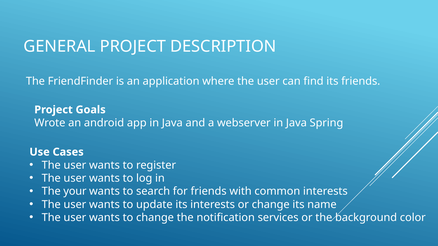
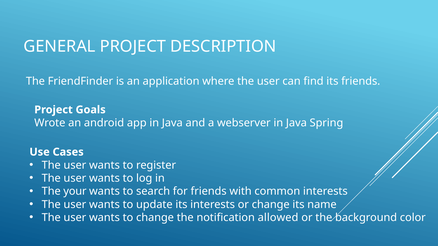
services: services -> allowed (278, 218)
